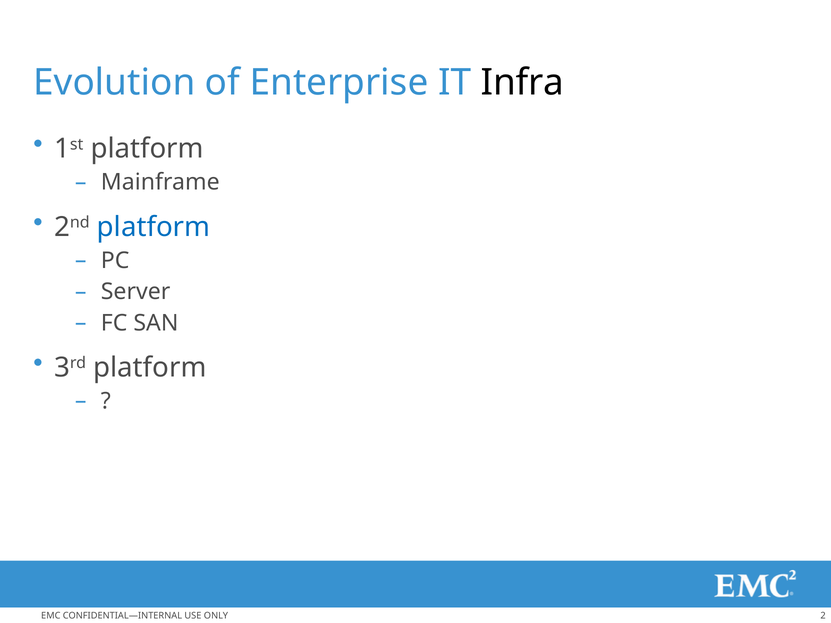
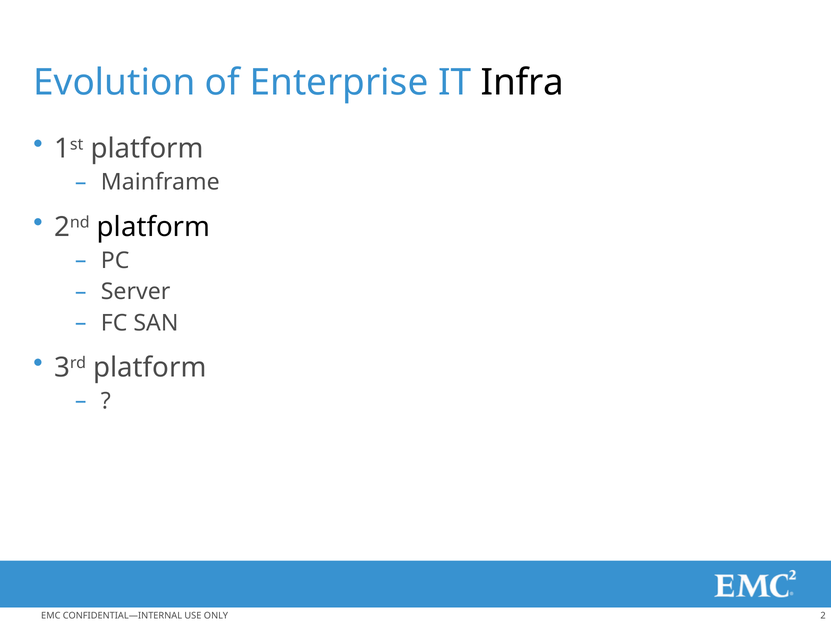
platform colour: blue -> black (154, 227)
